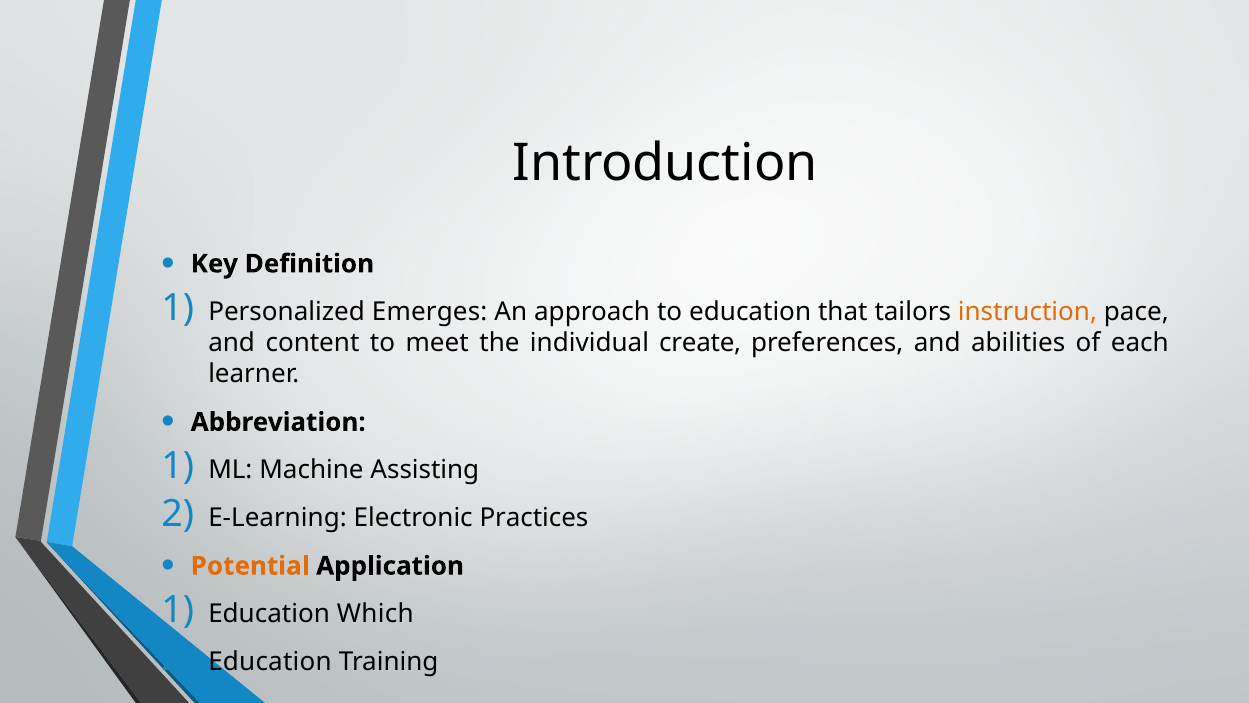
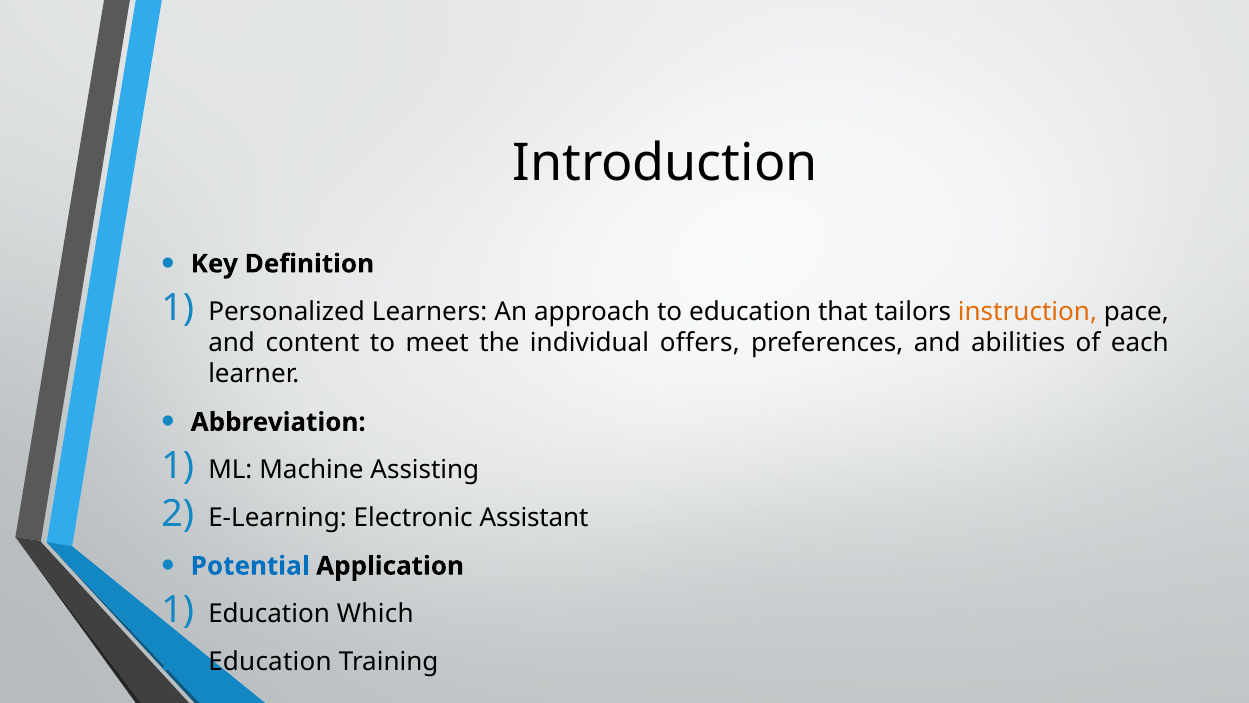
Emerges: Emerges -> Learners (430, 312)
create: create -> offers (700, 343)
Practices: Practices -> Assistant (534, 518)
Potential colour: orange -> blue (250, 566)
